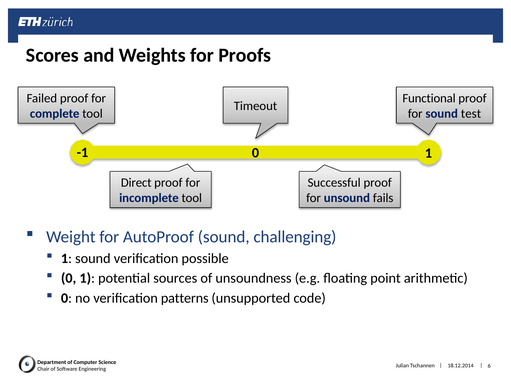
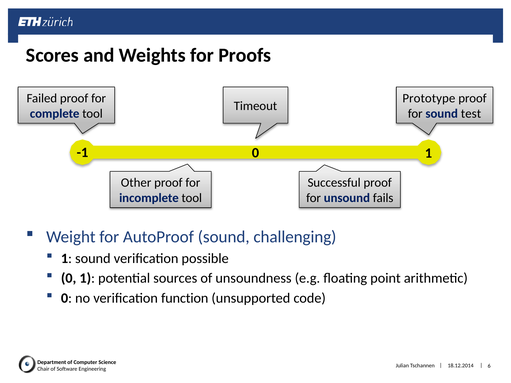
Functional: Functional -> Prototype (429, 98)
Direct: Direct -> Other (136, 183)
patterns: patterns -> function (185, 298)
